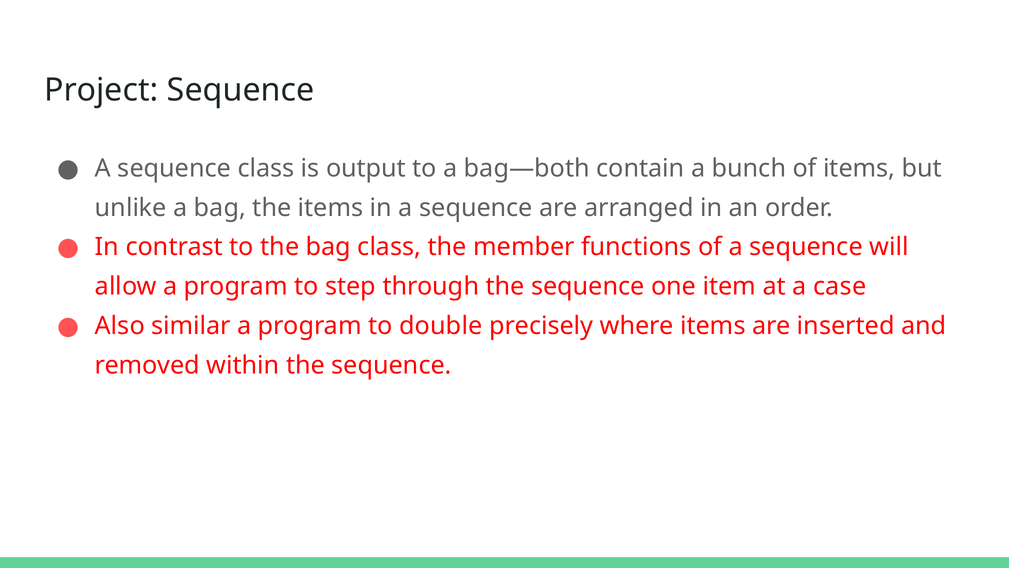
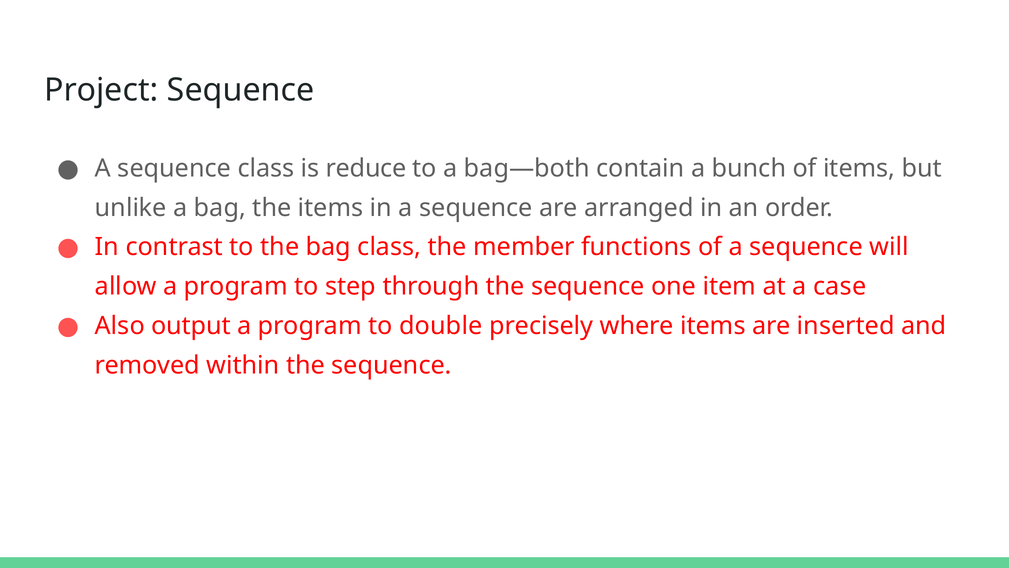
output: output -> reduce (366, 168)
similar: similar -> output (191, 326)
